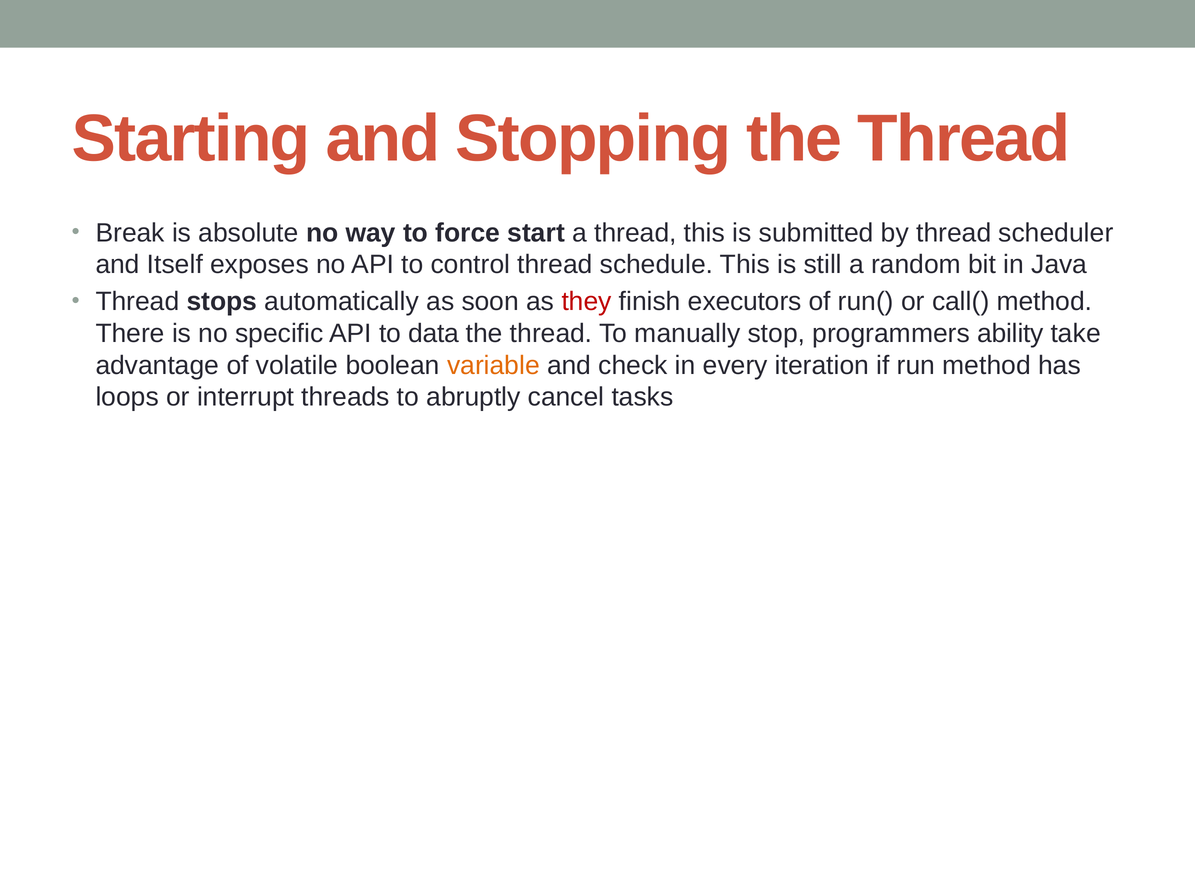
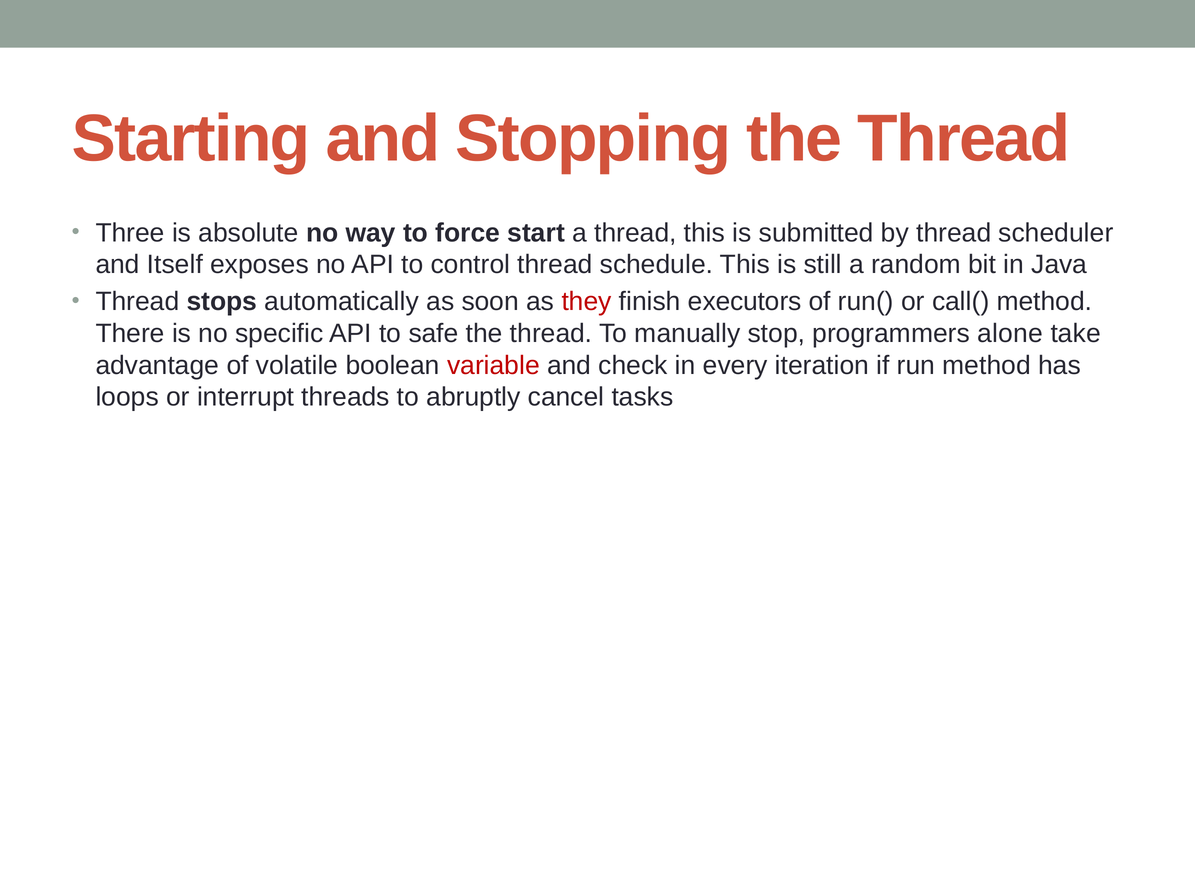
Break: Break -> Three (130, 233)
data: data -> safe (434, 334)
ability: ability -> alone (1010, 334)
variable colour: orange -> red (493, 365)
